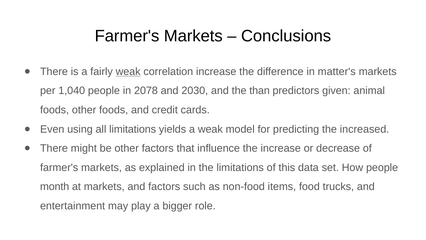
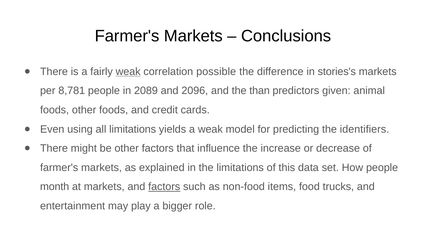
correlation increase: increase -> possible (216, 71)
matter's: matter's -> stories's (337, 71)
1,040: 1,040 -> 8,781 (72, 91)
2078: 2078 -> 2089 (146, 91)
2030: 2030 -> 2096 (195, 91)
increased: increased -> identifiers (365, 129)
factors underline: none -> present (164, 186)
